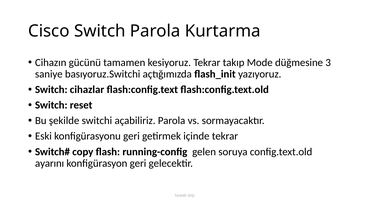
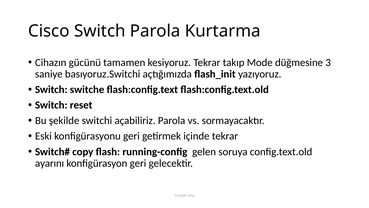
cihazlar: cihazlar -> switche (87, 89)
